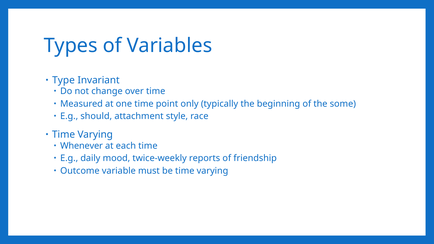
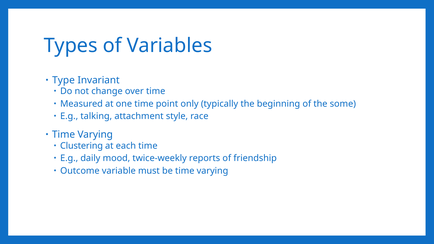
should: should -> talking (96, 116)
Whenever: Whenever -> Clustering (82, 146)
